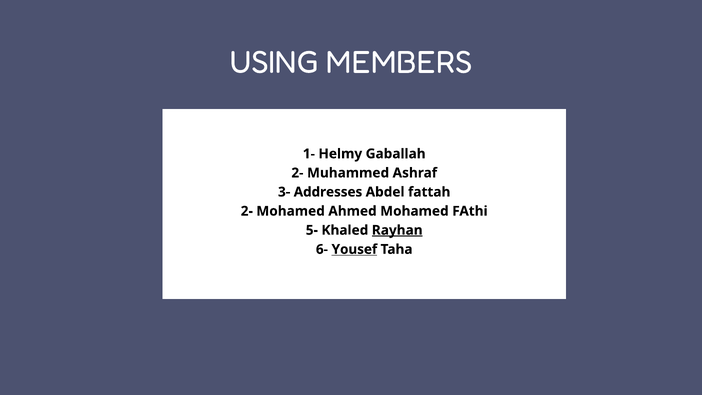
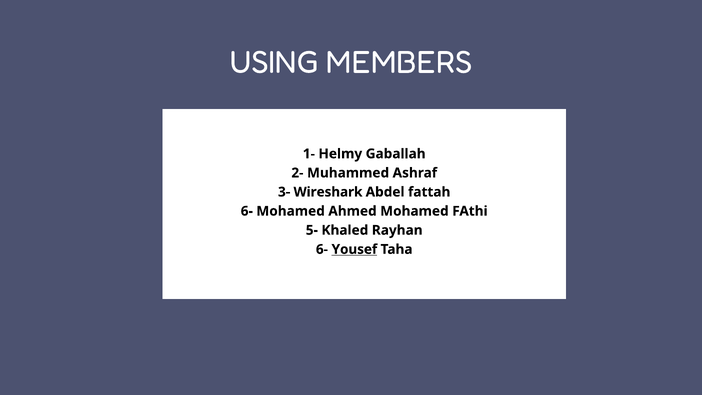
Addresses: Addresses -> Wireshark (328, 192)
2-: 2- -> 6- (247, 211)
Rayhan underline: present -> none (397, 230)
